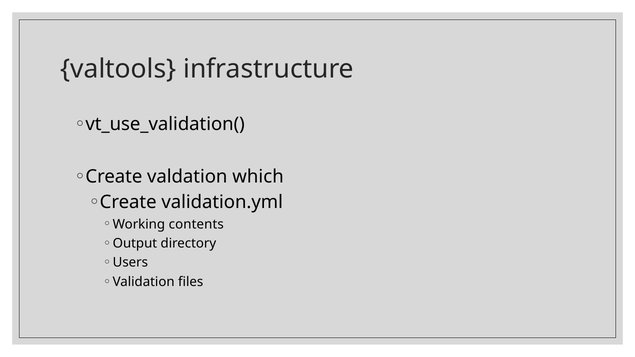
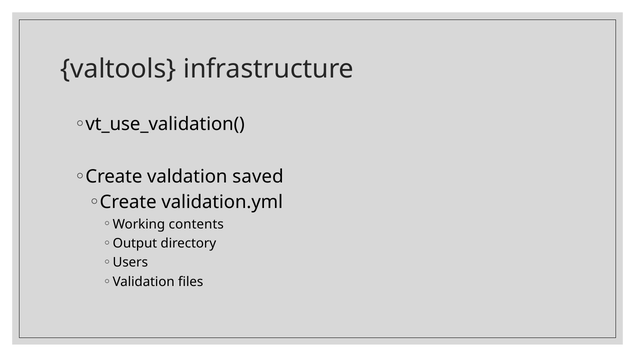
which: which -> saved (258, 177)
